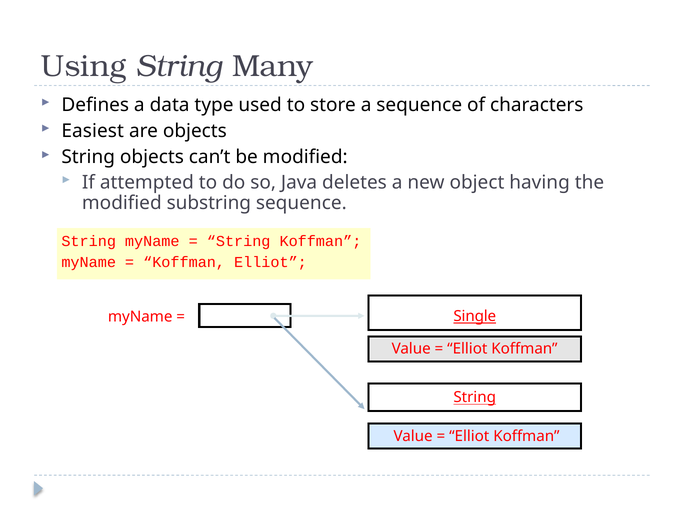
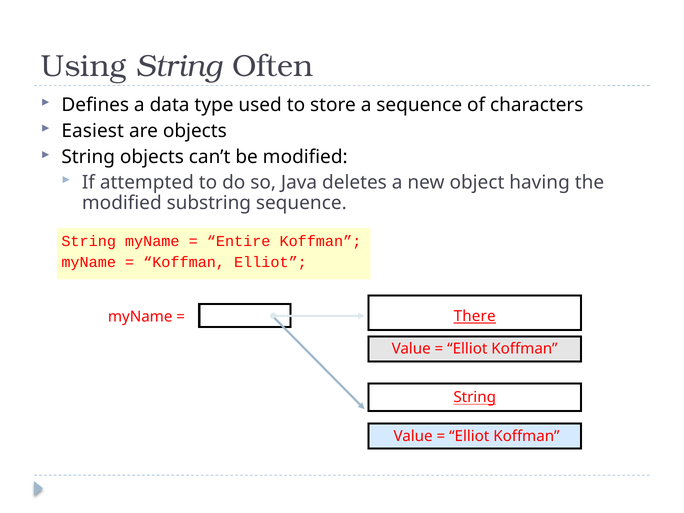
Many: Many -> Often (273, 66)
String: String -> Entire (239, 241)
Single: Single -> There (475, 316)
